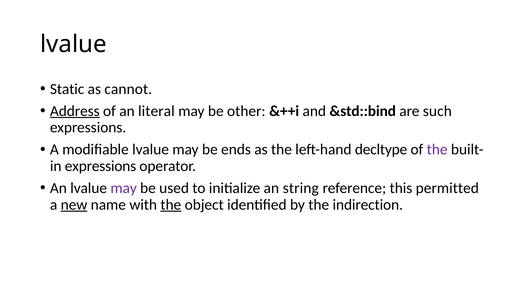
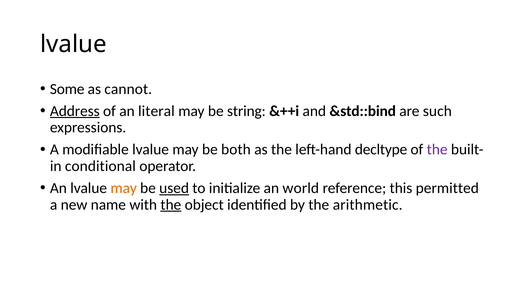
Static: Static -> Some (67, 89)
other: other -> string (246, 111)
ends: ends -> both (236, 149)
expressions: expressions -> conditional (100, 166)
may colour: purple -> orange (124, 188)
used underline: none -> present (174, 188)
string: string -> world (301, 188)
new underline: present -> none (74, 205)
indirection: indirection -> arithmetic (368, 205)
